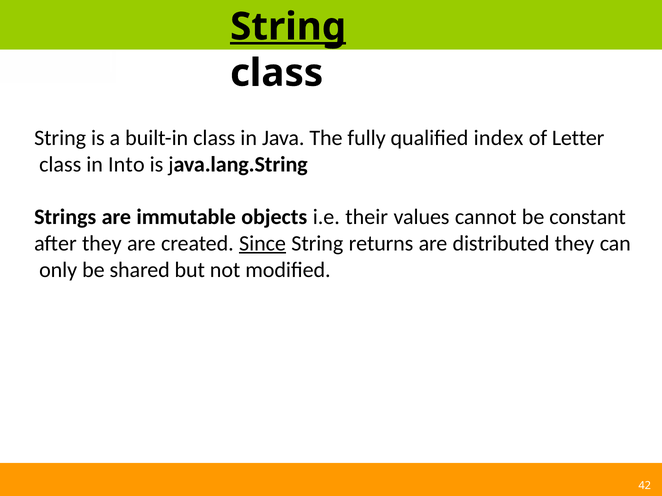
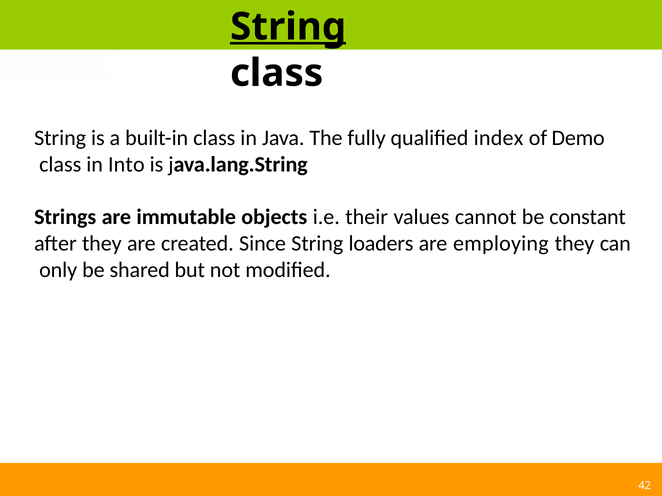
Letter: Letter -> Demo (578, 138)
Since underline: present -> none (263, 244)
returns: returns -> loaders (381, 244)
distributed: distributed -> employing (501, 244)
